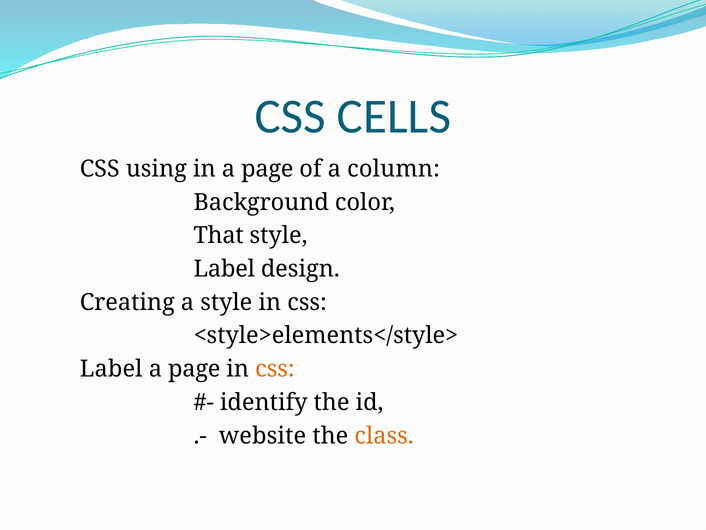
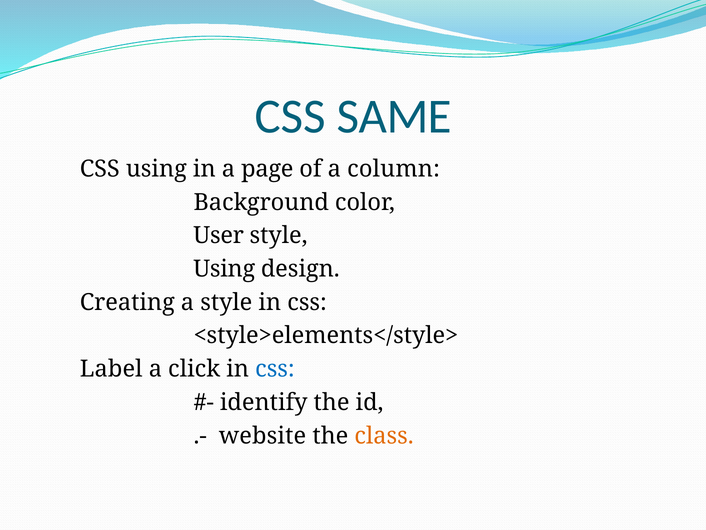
CELLS: CELLS -> SAME (394, 117)
That: That -> User (219, 235)
Label: Label -> Using (224, 269)
page: page -> click (194, 369)
css colour: orange -> blue (275, 369)
